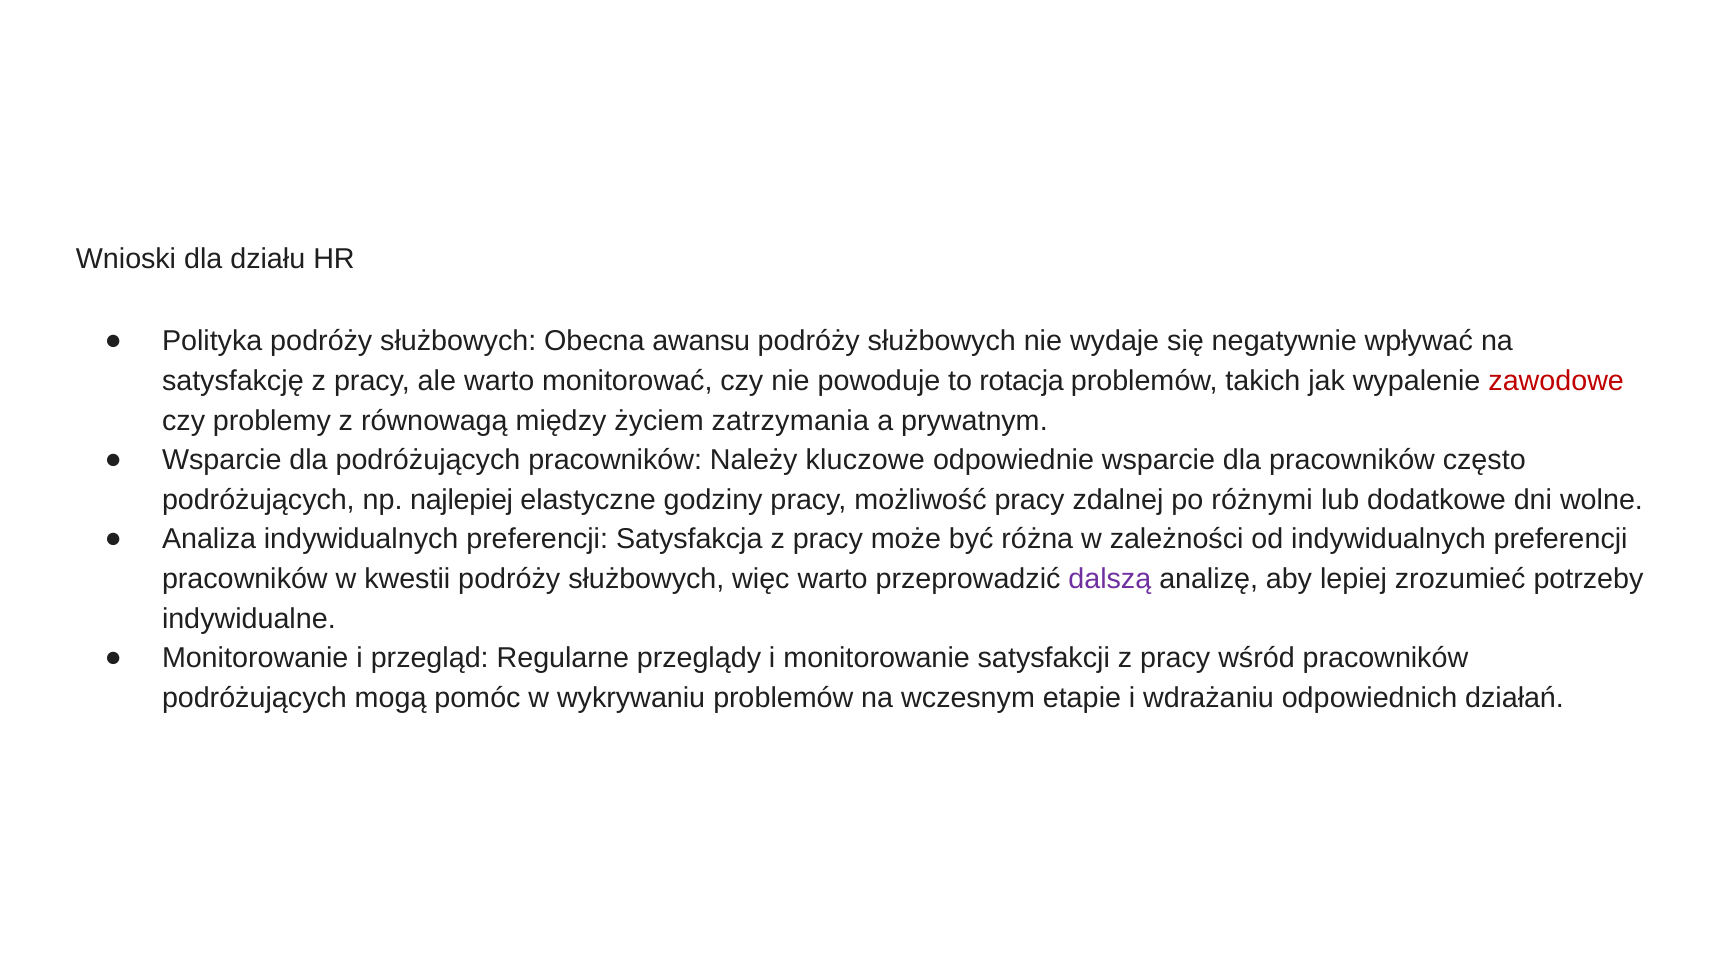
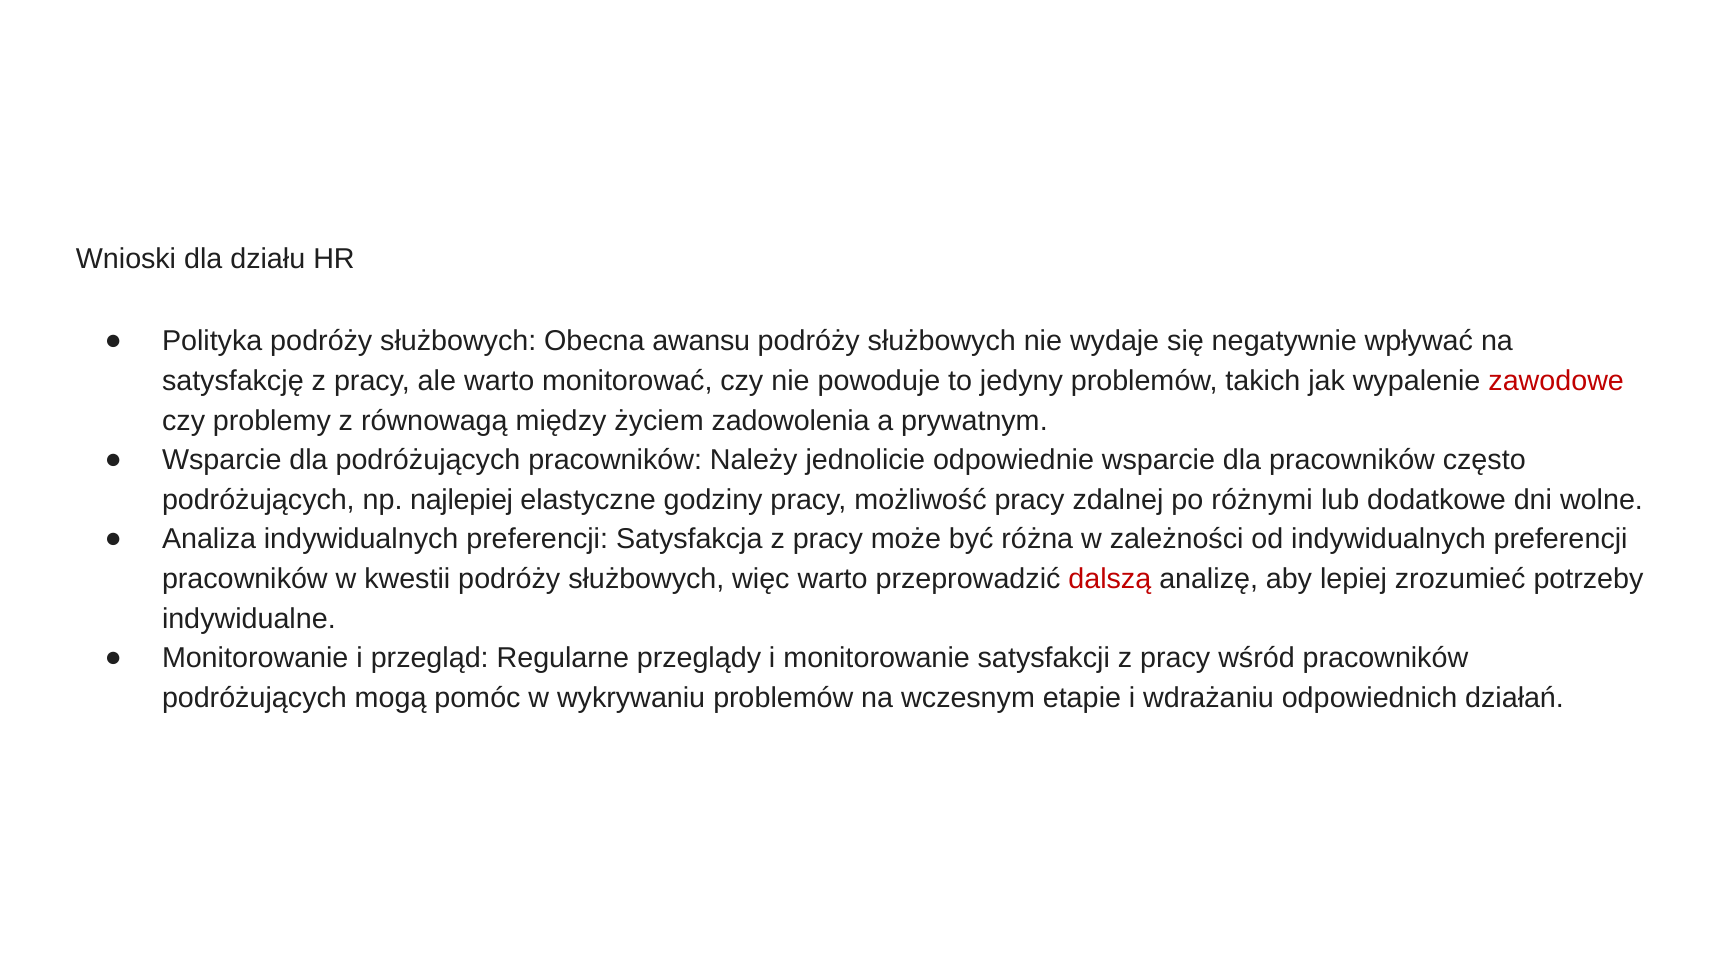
rotacja: rotacja -> jedyny (1021, 381)
zatrzymania: zatrzymania -> zadowolenia (791, 421)
kluczowe: kluczowe -> jednolicie (865, 460)
dalszą colour: purple -> red (1110, 579)
